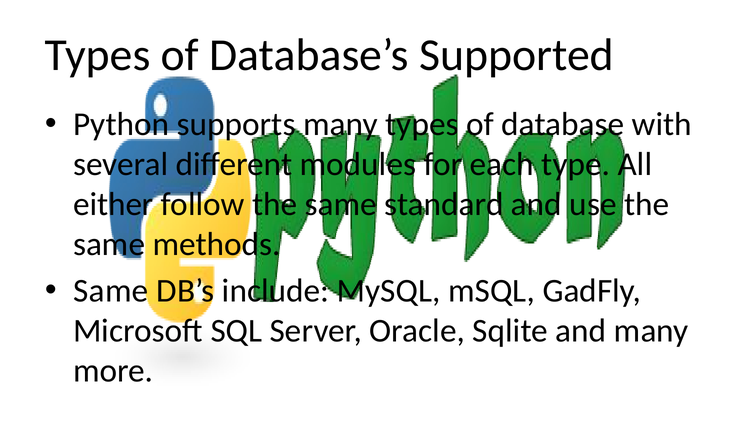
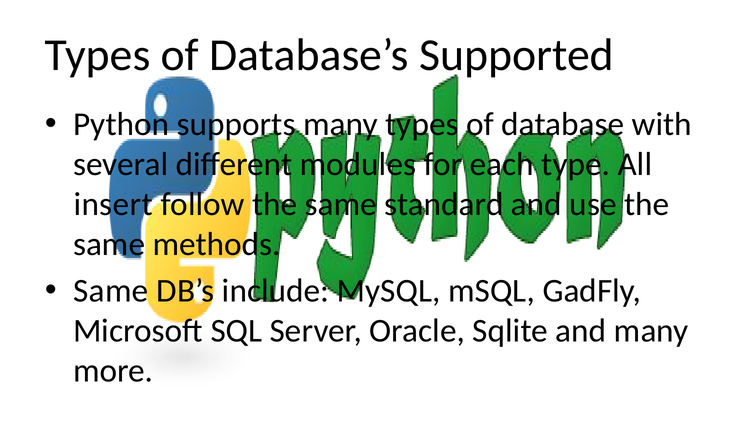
either: either -> insert (113, 204)
